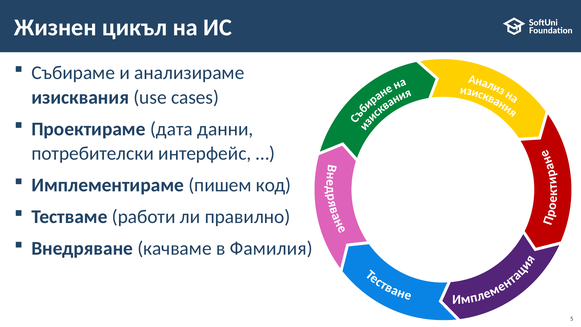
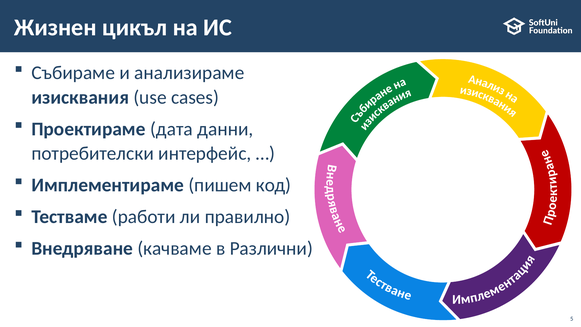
Фамилия: Фамилия -> Различни (271, 248)
